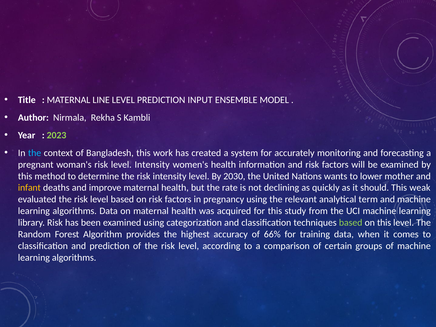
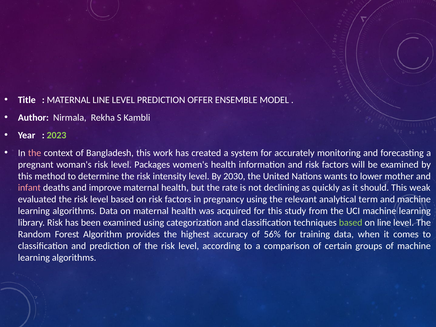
INPUT: INPUT -> OFFER (200, 100)
the colour: light blue -> pink (35, 153)
level Intensity: Intensity -> Packages (152, 165)
infant colour: yellow -> pink (29, 188)
on this: this -> line (384, 223)
66%: 66% -> 56% (272, 234)
